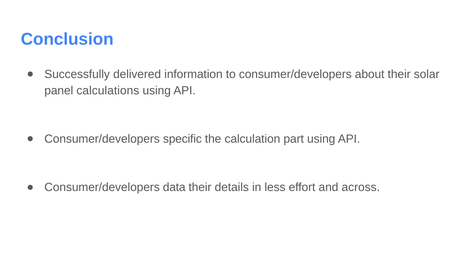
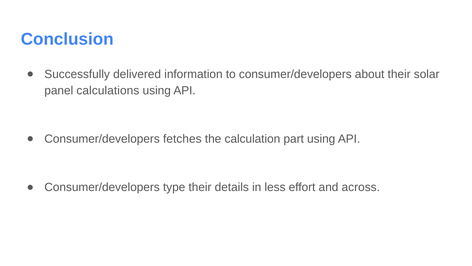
specific: specific -> fetches (182, 139)
data: data -> type (174, 187)
